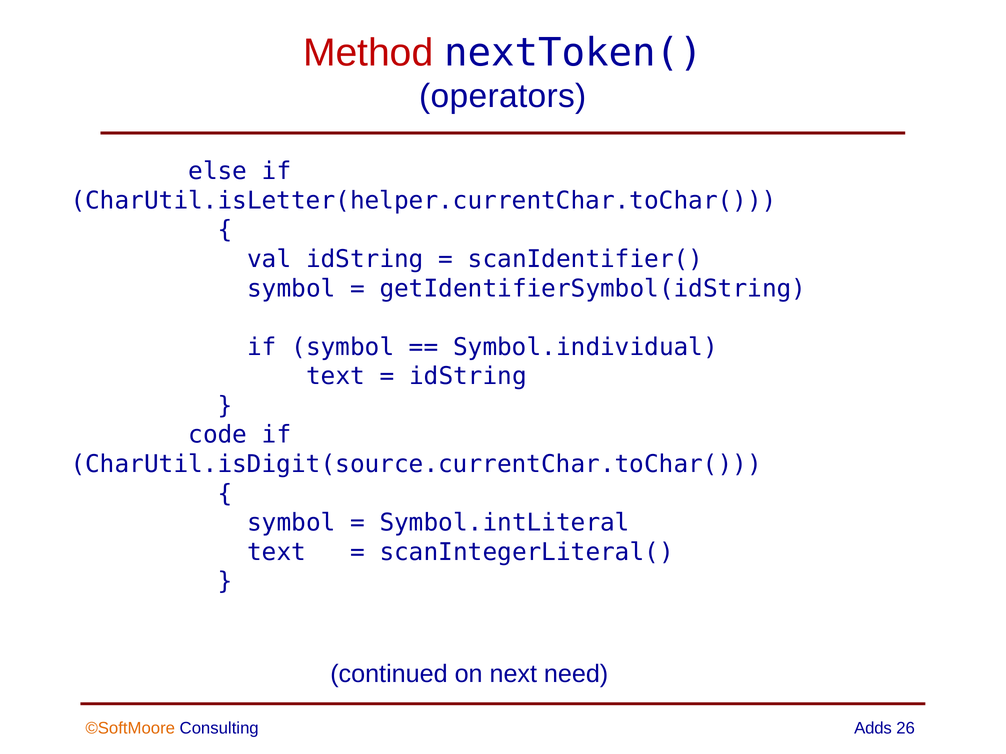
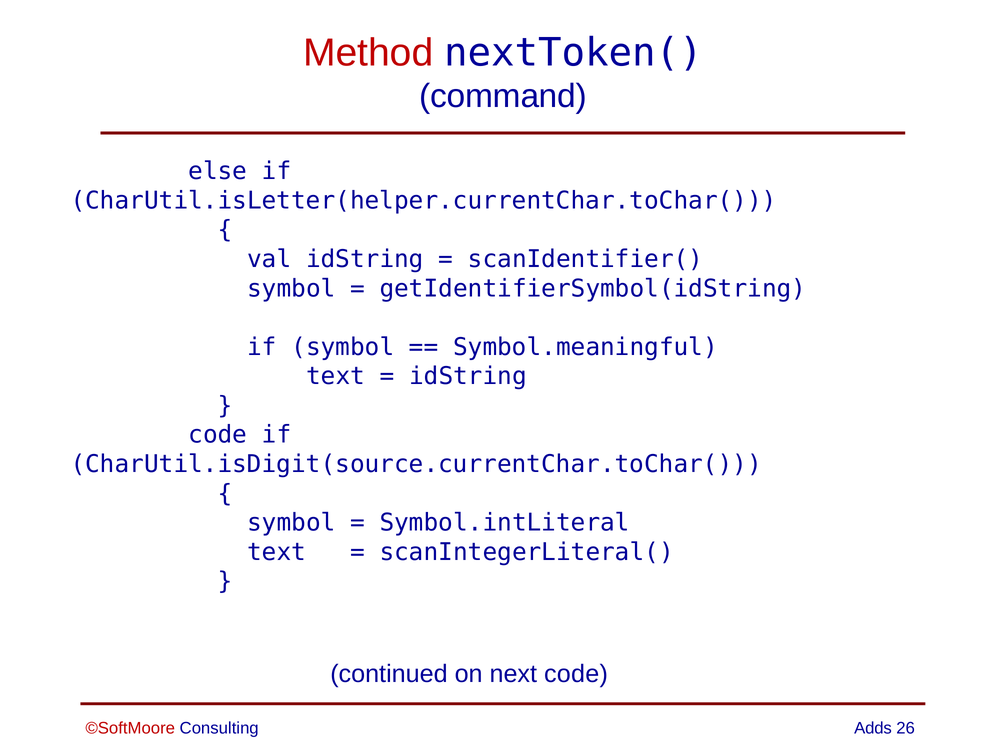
operators: operators -> command (503, 96)
Symbol.individual: Symbol.individual -> Symbol.meaningful (586, 347)
next need: need -> code (576, 674)
©SoftMoore colour: orange -> red (130, 729)
